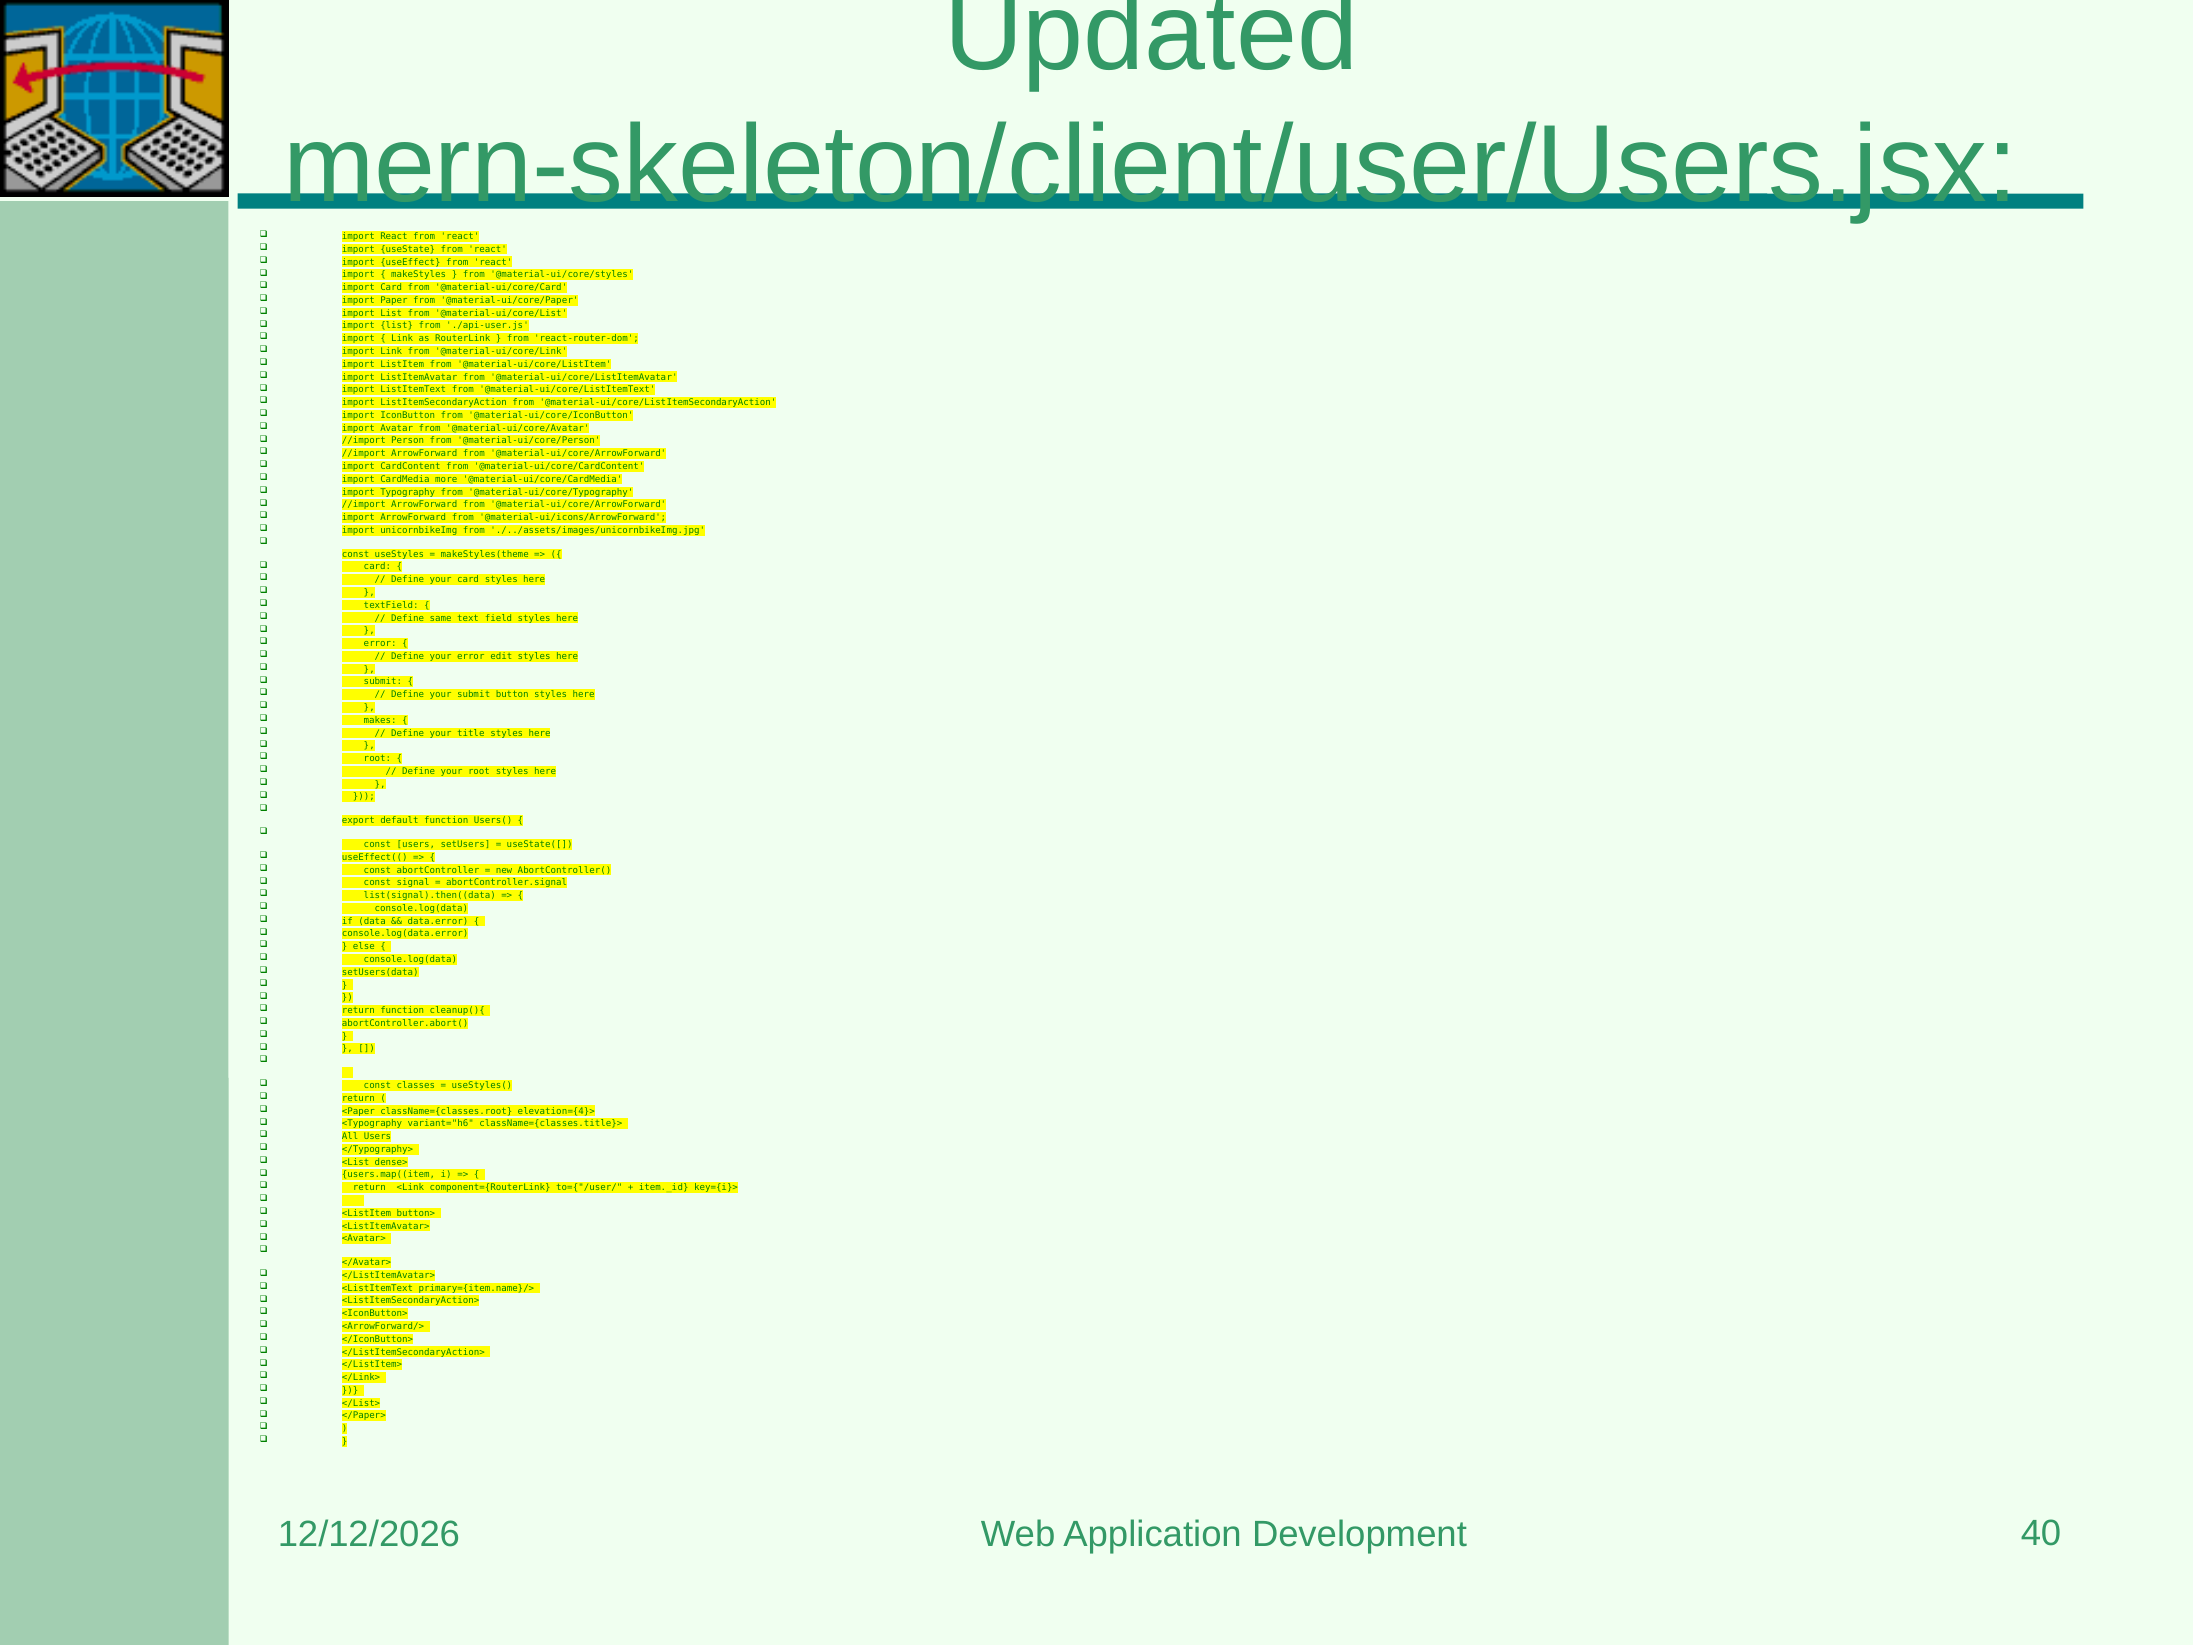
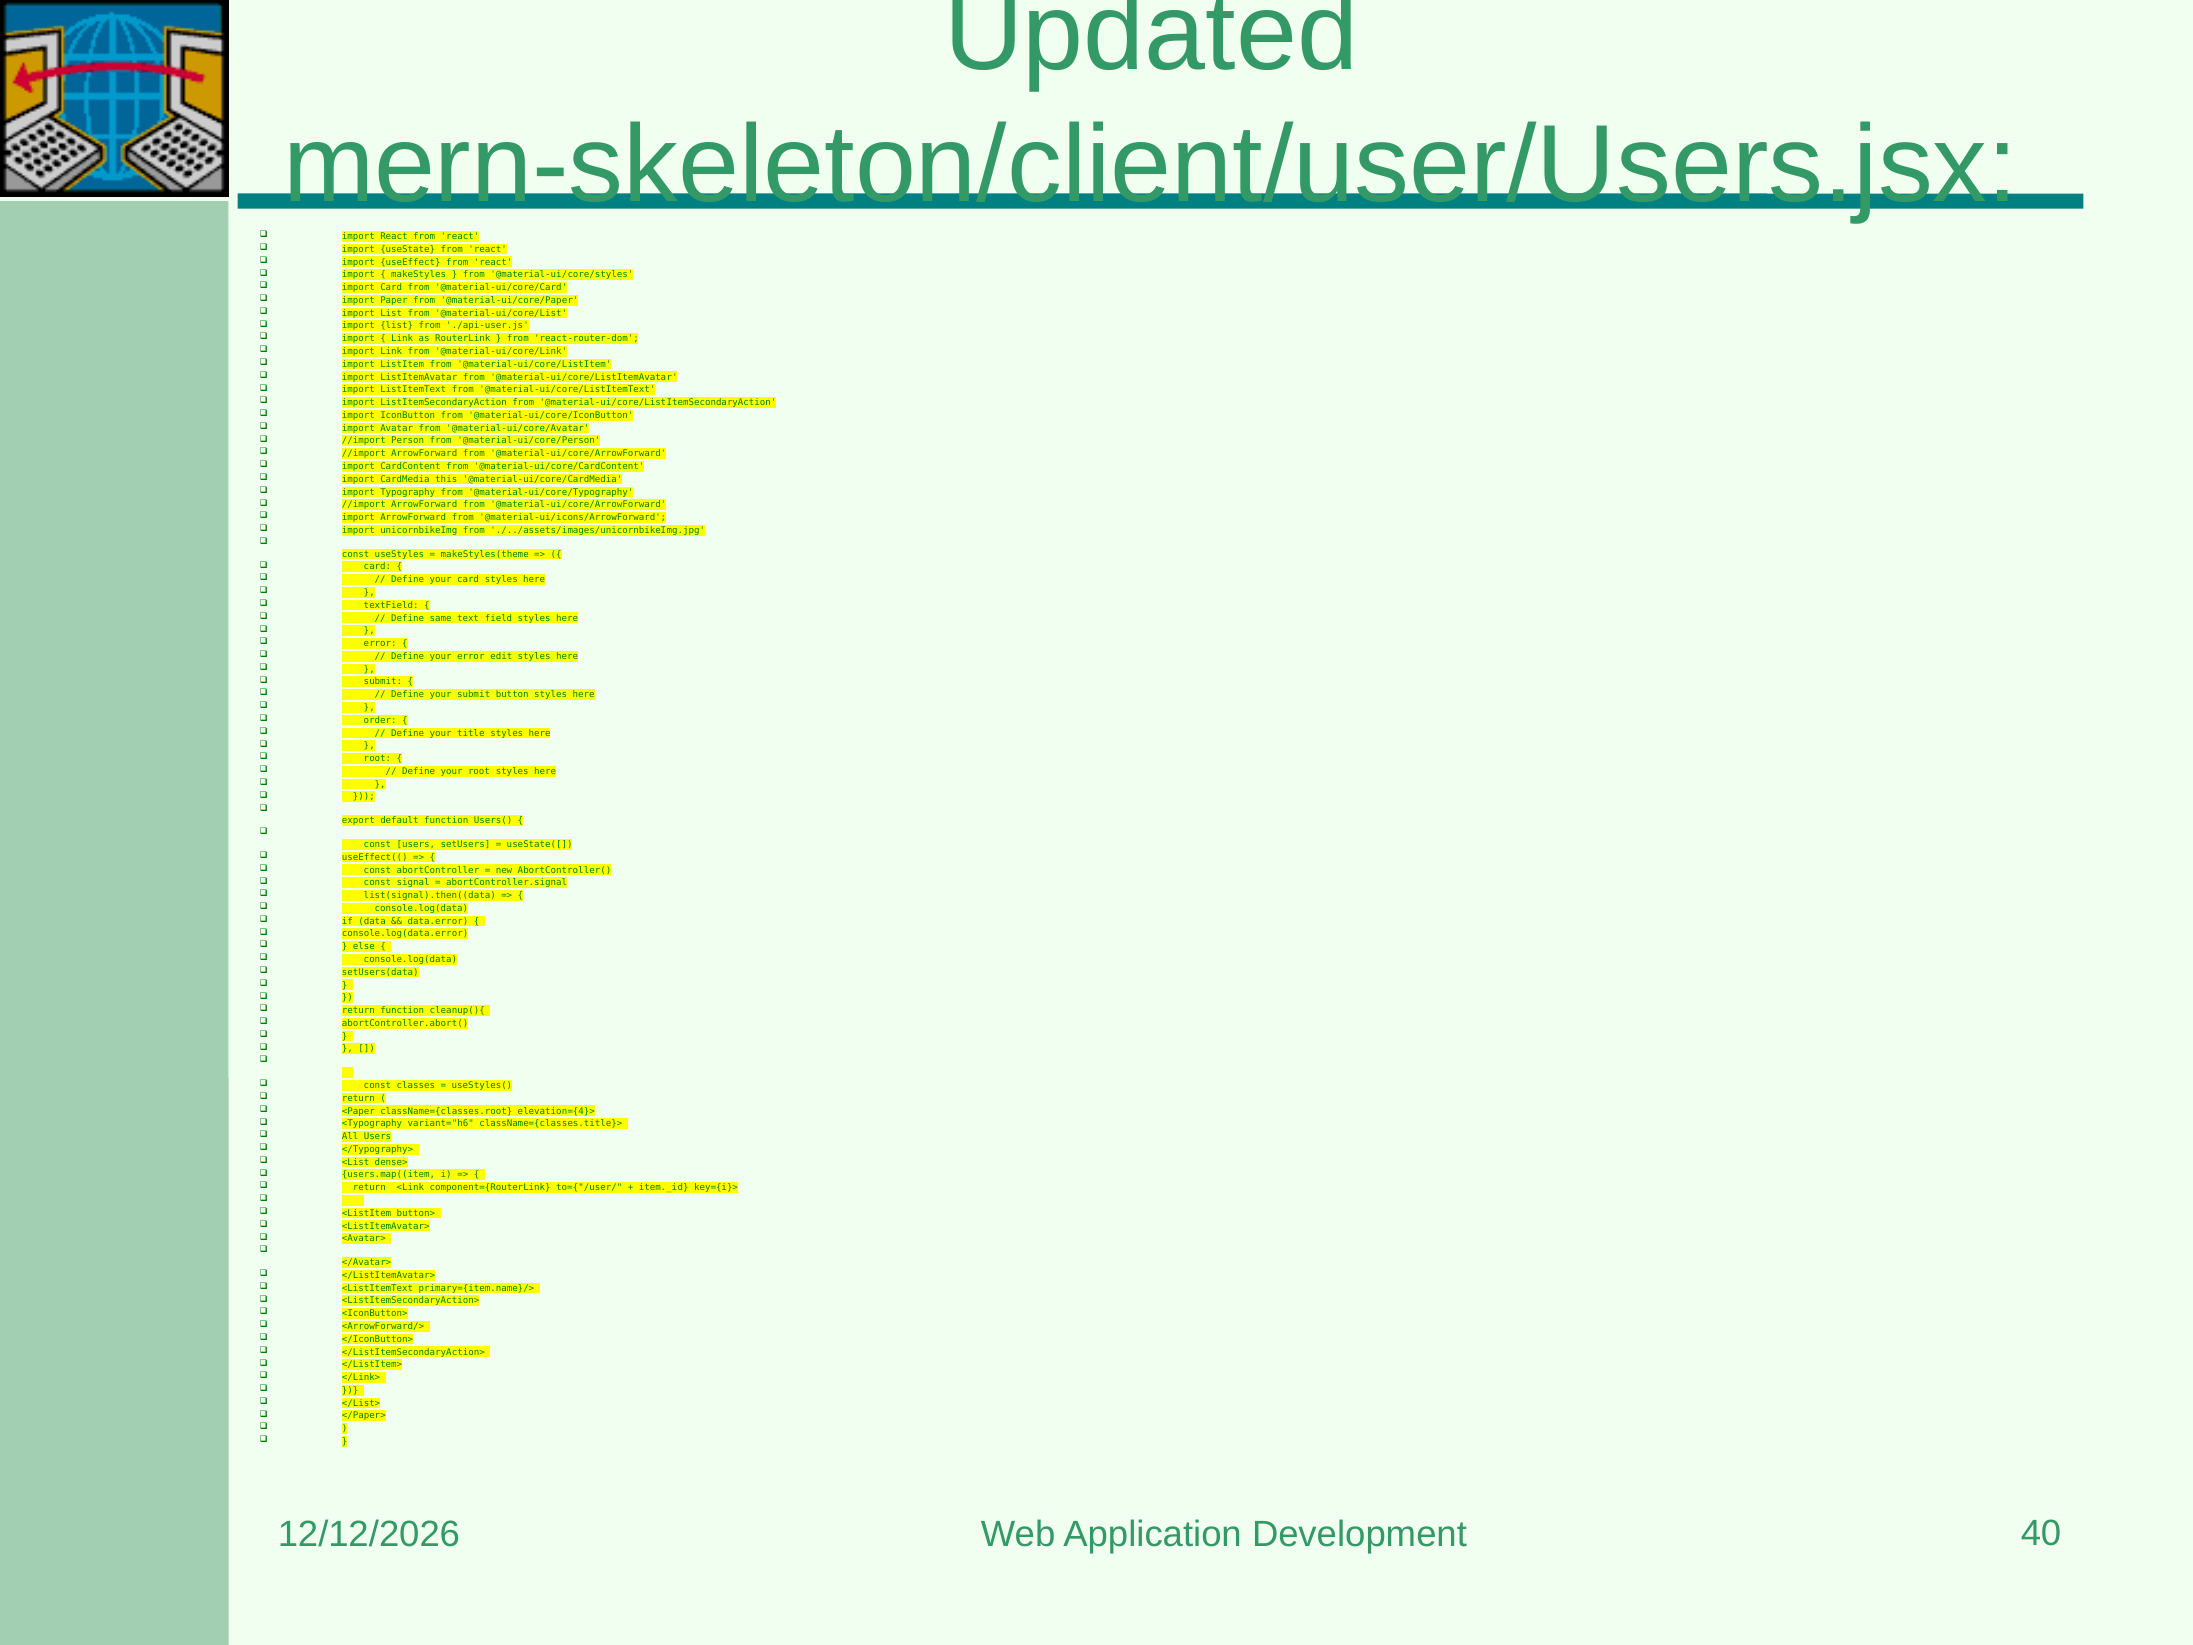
more: more -> this (446, 479)
makes: makes -> order (380, 720)
